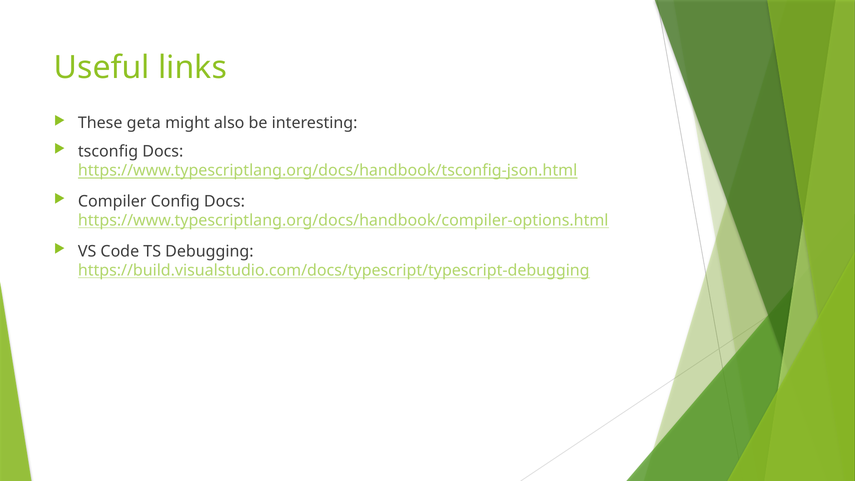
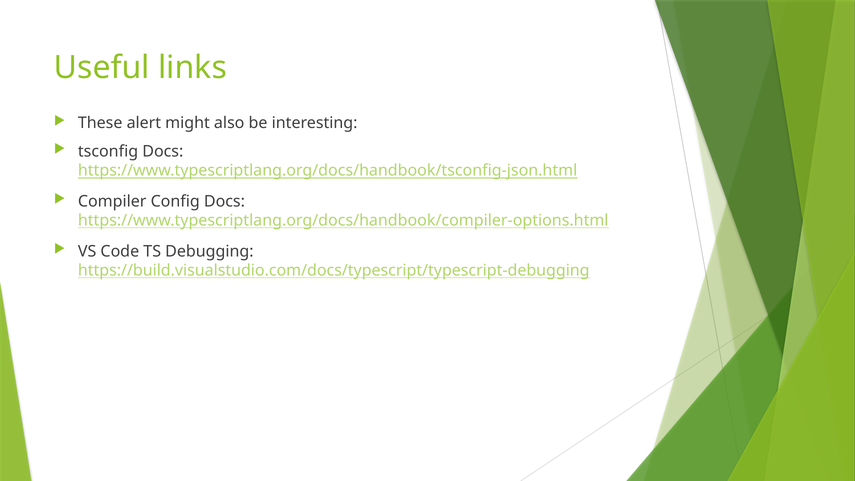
geta: geta -> alert (144, 123)
